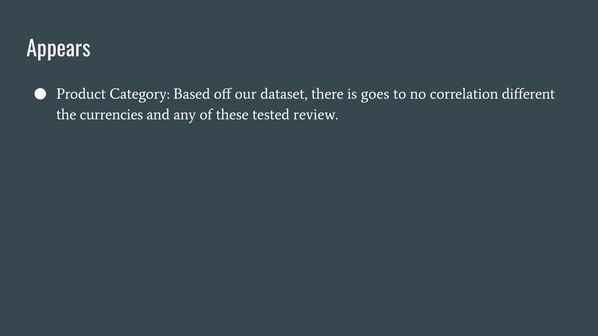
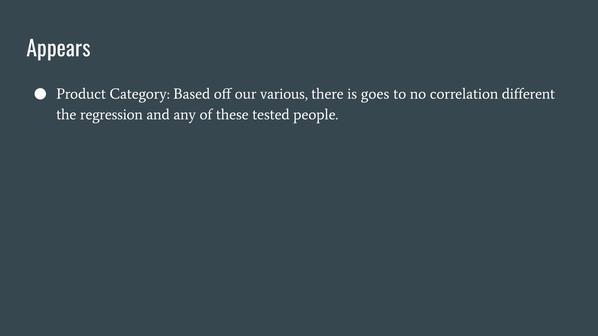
dataset: dataset -> various (284, 94)
currencies: currencies -> regression (111, 115)
review: review -> people (316, 115)
